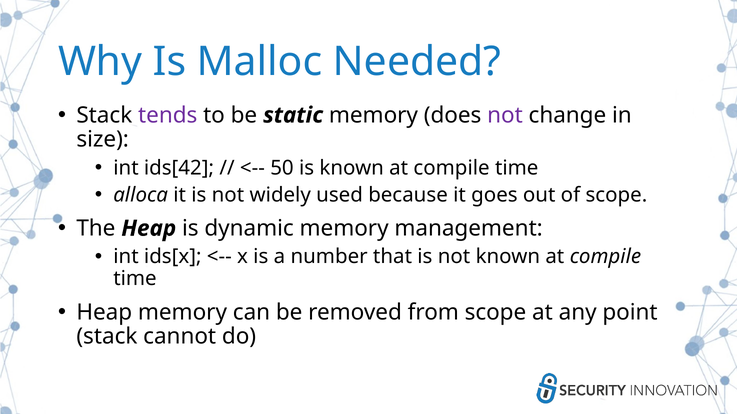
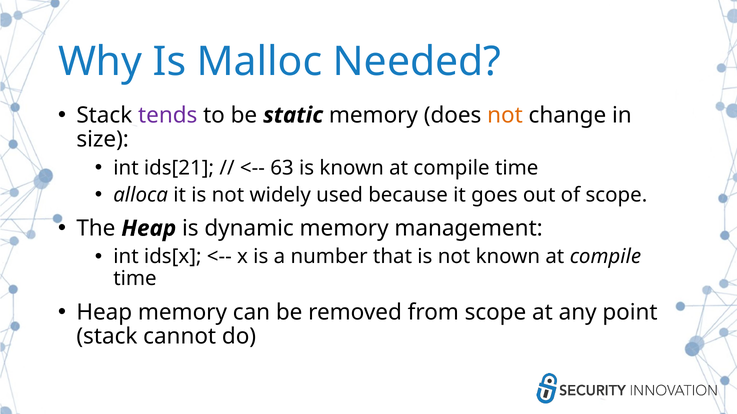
not colour: purple -> orange (505, 115)
ids[42: ids[42 -> ids[21 (179, 168)
50: 50 -> 63 (282, 168)
